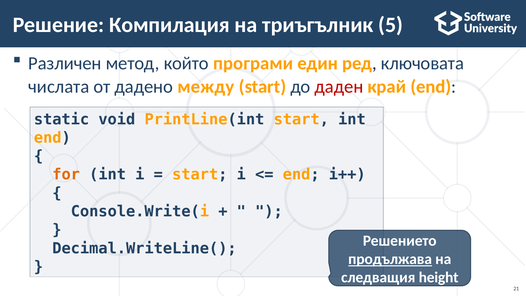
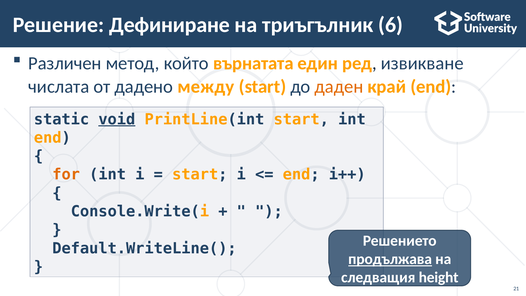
Компилация: Компилация -> Дефиниране (170, 25)
5: 5 -> 6 (391, 25)
програми: програми -> върнатата (253, 63)
ключовата: ключовата -> извикване (422, 63)
даден colour: red -> orange (339, 87)
void underline: none -> present (117, 119)
Decimal.WriteLine(: Decimal.WriteLine( -> Default.WriteLine( (144, 248)
